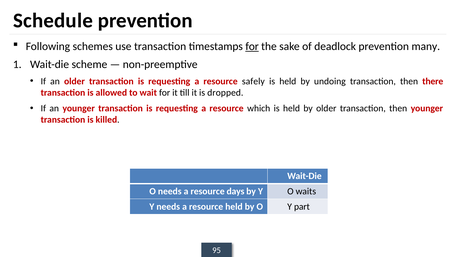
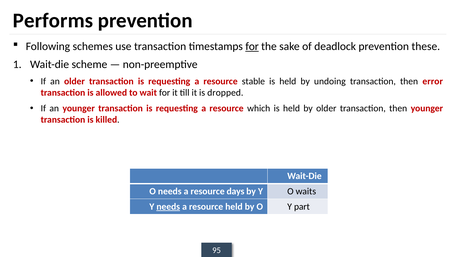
Schedule: Schedule -> Performs (53, 21)
many: many -> these (426, 46)
safely: safely -> stable (253, 81)
there: there -> error (433, 81)
needs underline: none -> present (168, 206)
